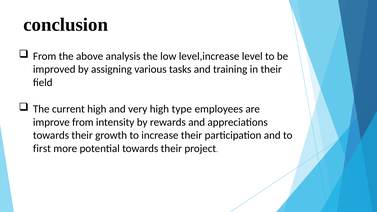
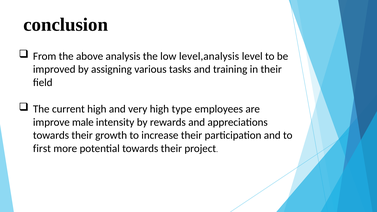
level,increase: level,increase -> level,analysis (209, 56)
improve from: from -> male (83, 122)
